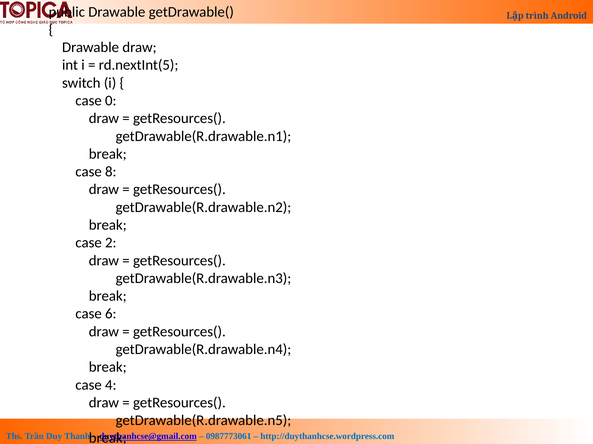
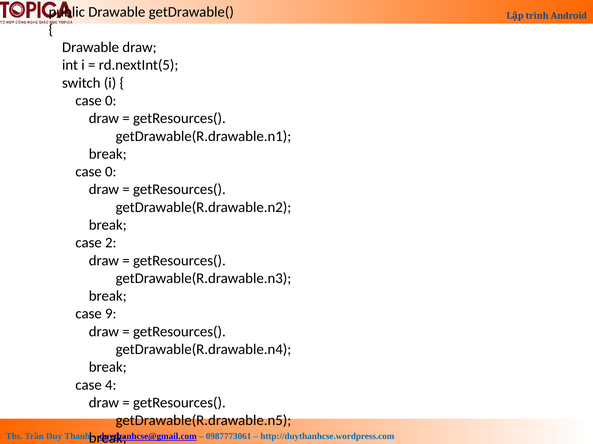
8: 8 -> 0 (111, 172)
6: 6 -> 9 (111, 314)
